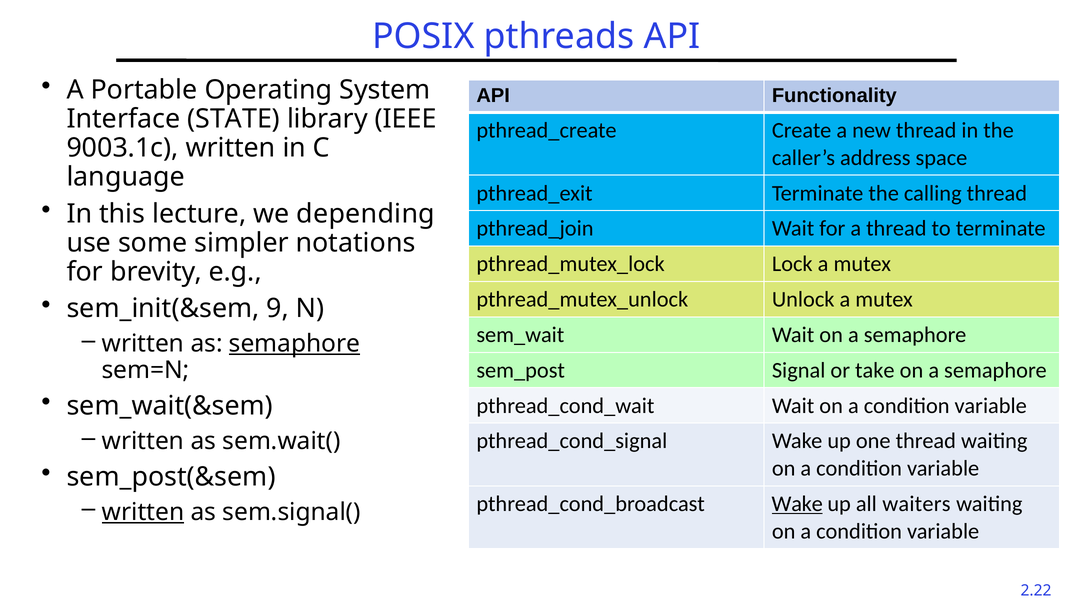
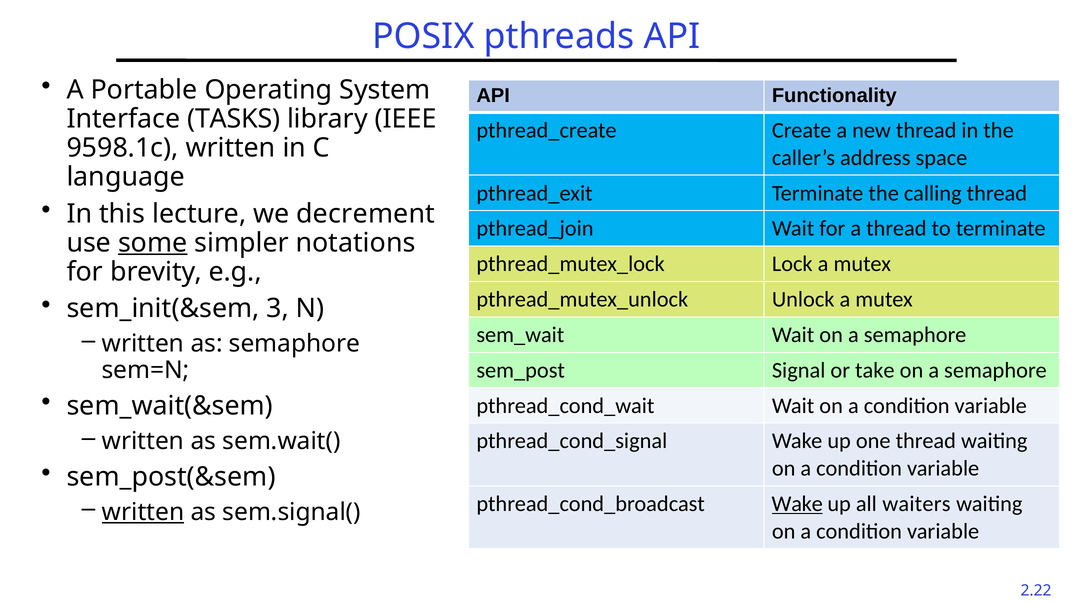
STATE: STATE -> TASKS (234, 119)
9003.1c: 9003.1c -> 9598.1c (123, 148)
depending: depending -> decrement (366, 214)
some underline: none -> present (153, 243)
9: 9 -> 3 (278, 309)
semaphore underline: present -> none (294, 344)
